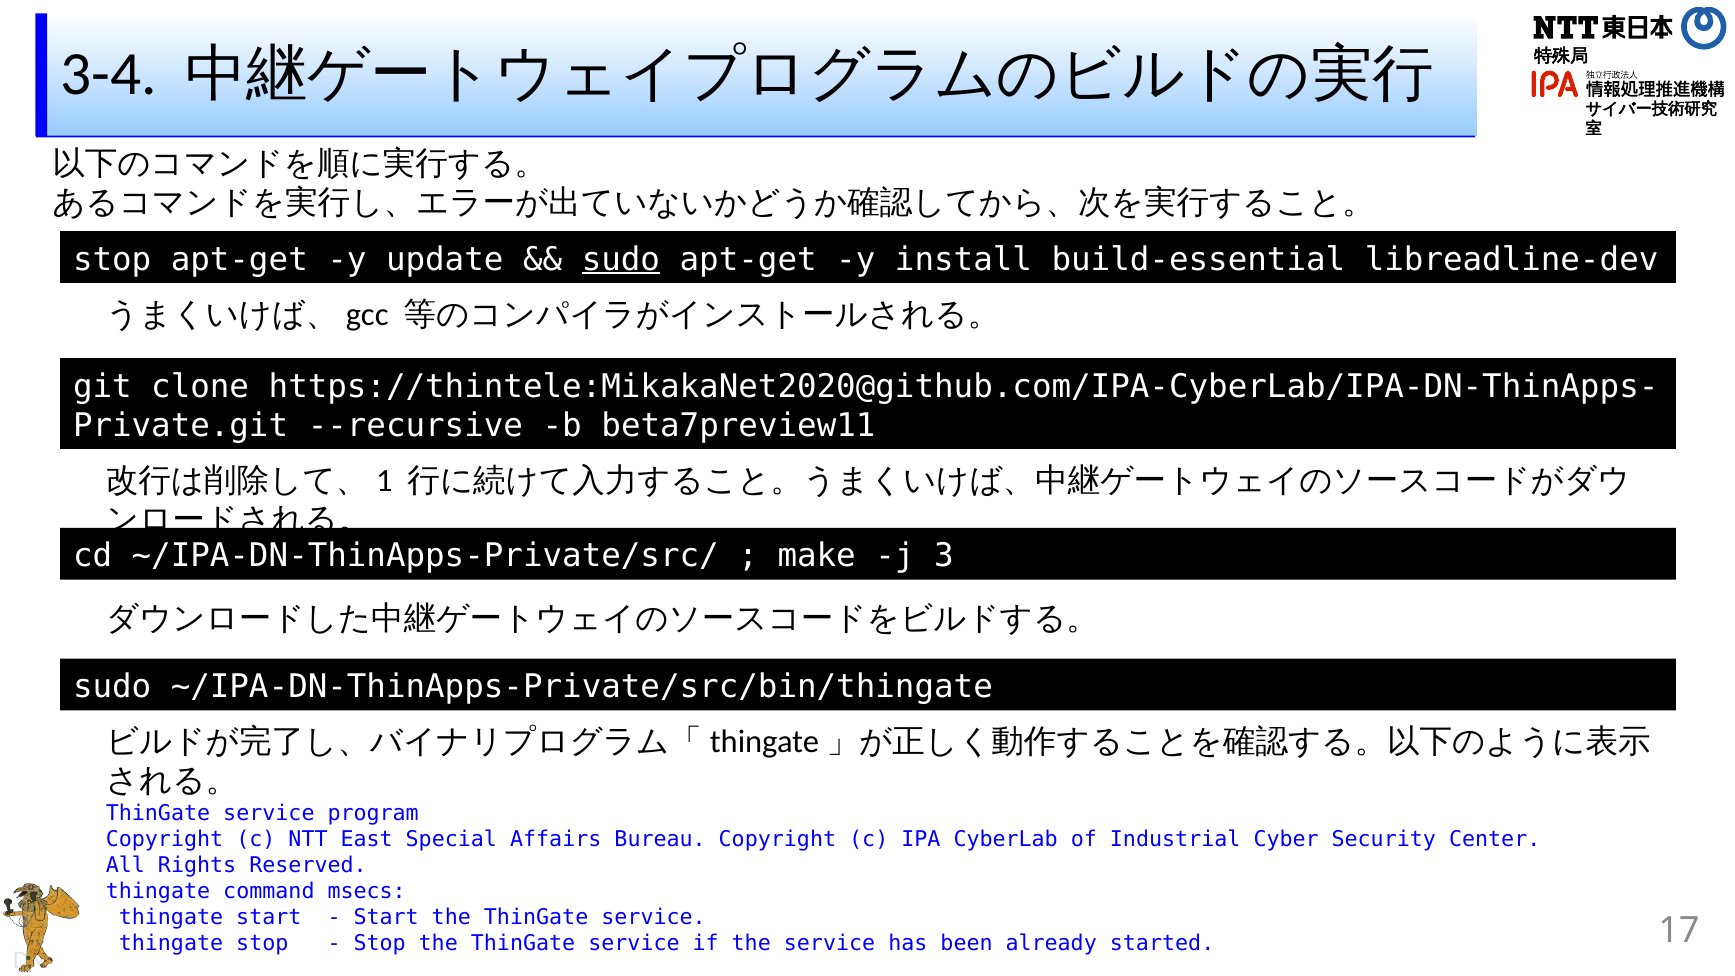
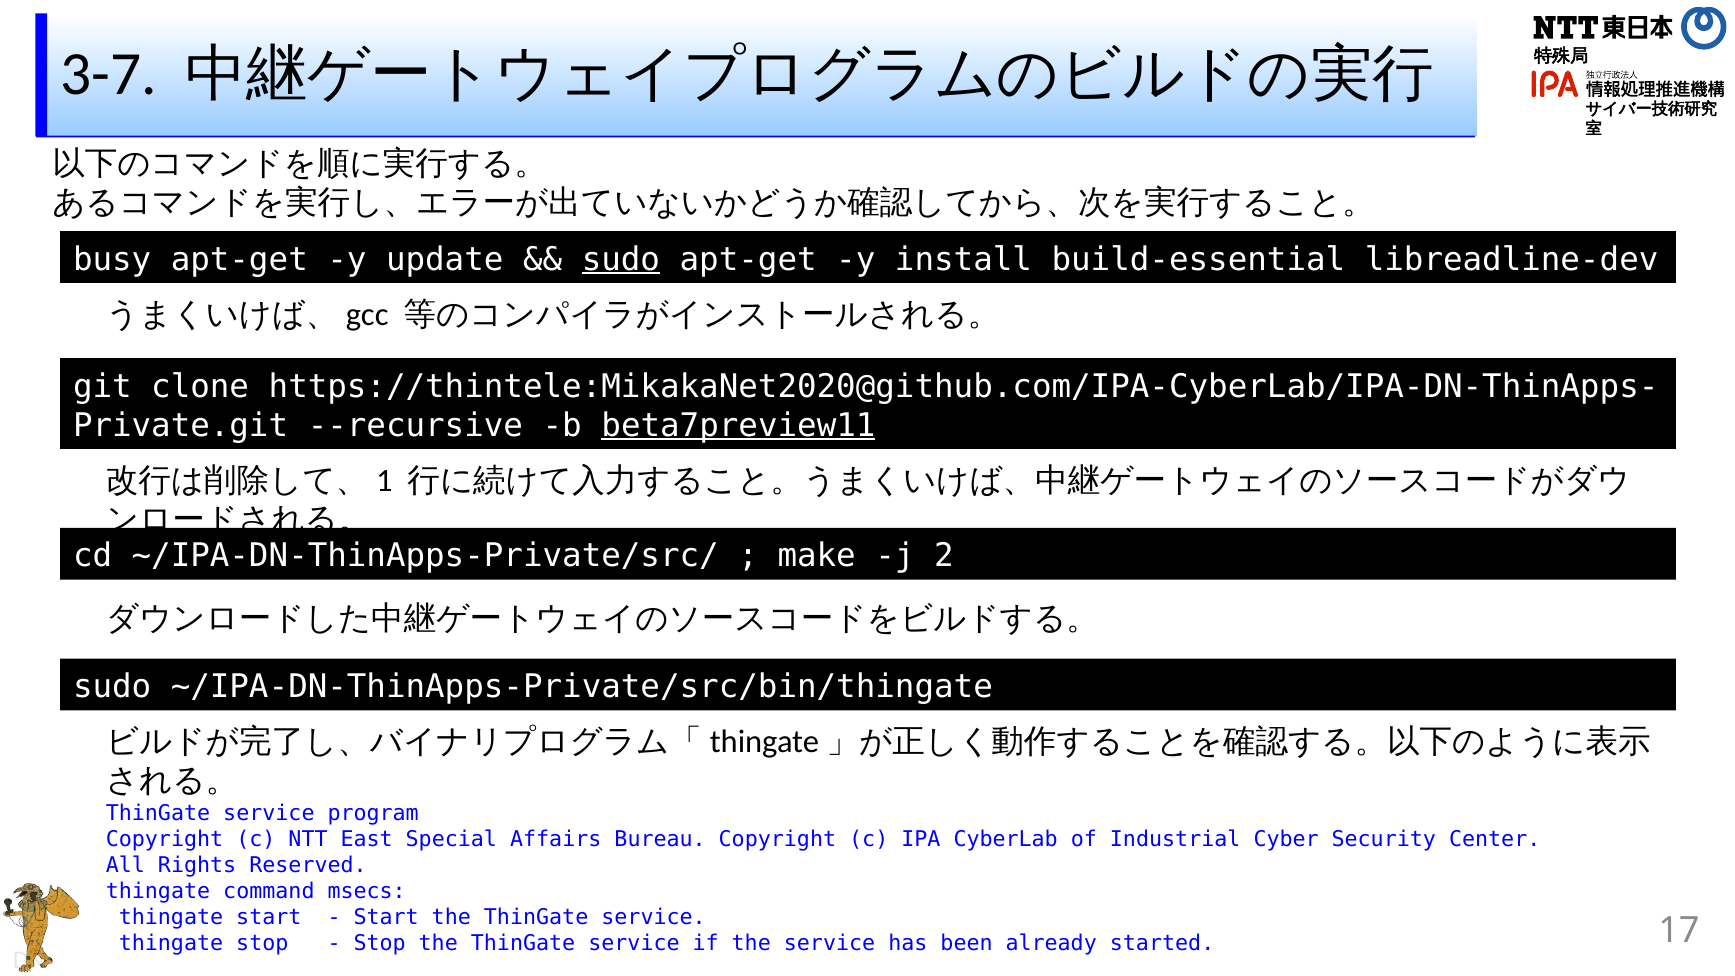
3-4: 3-4 -> 3-7 (108, 74)
stop: stop -> busy (112, 259)
beta7preview11 underline: none -> present (738, 425)
3: 3 -> 2 (944, 556)
